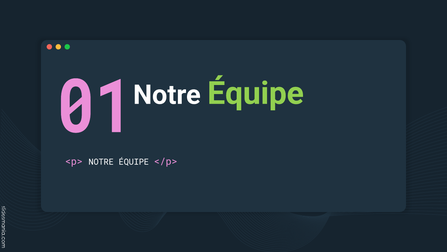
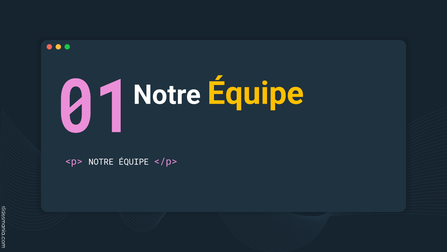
Équipe colour: light green -> yellow (256, 93)
